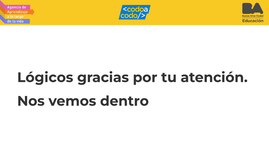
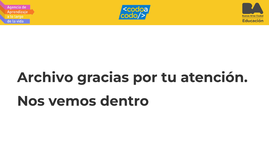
Lógicos: Lógicos -> Archivo (45, 77)
